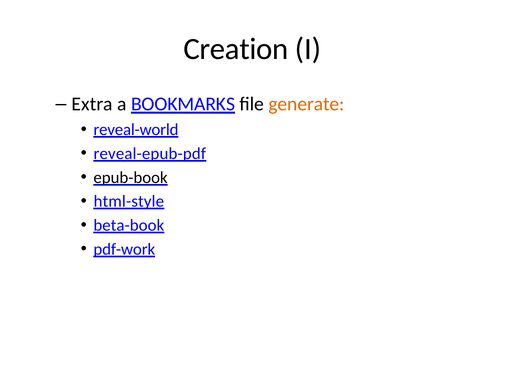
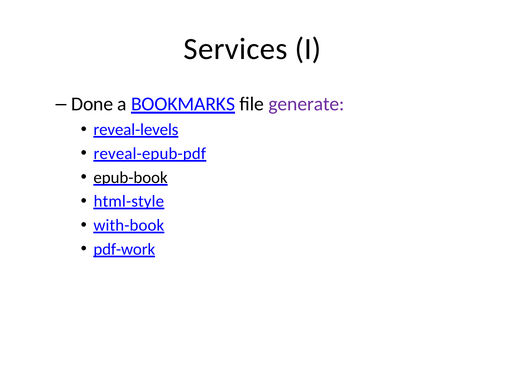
Creation: Creation -> Services (236, 49)
Extra: Extra -> Done (92, 104)
generate colour: orange -> purple (306, 104)
reveal-world: reveal-world -> reveal-levels (136, 130)
beta-book: beta-book -> with-book (129, 225)
